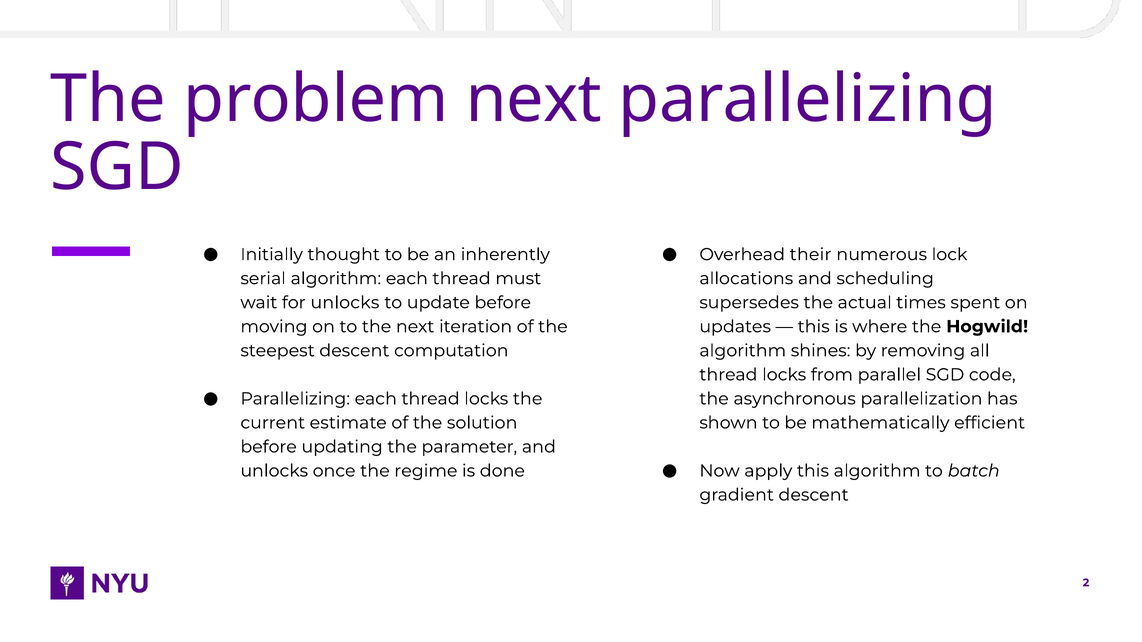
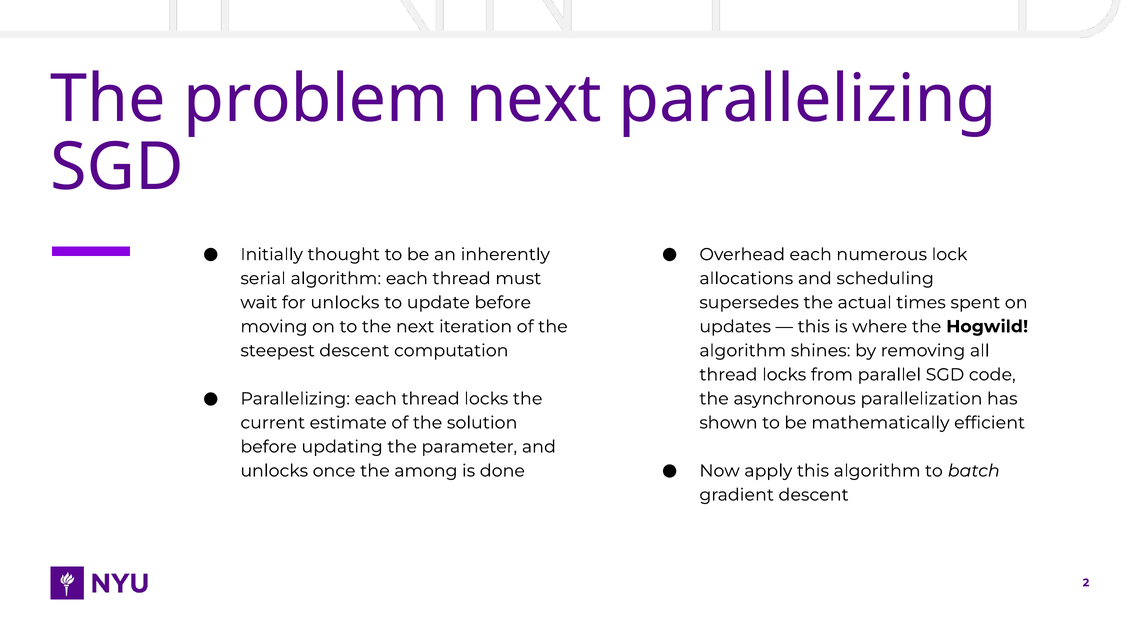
Overhead their: their -> each (811, 255)
regime: regime -> among (426, 471)
